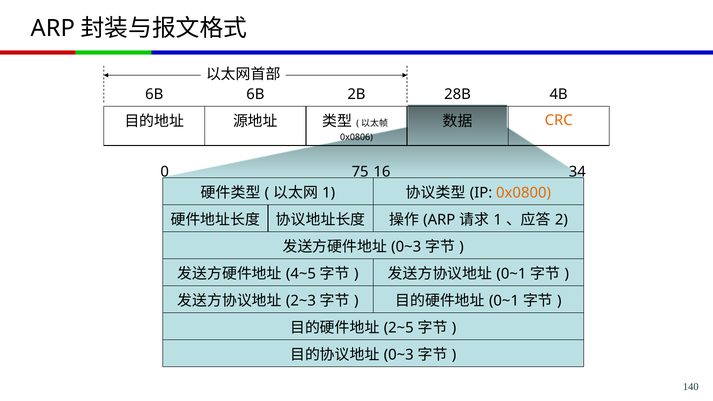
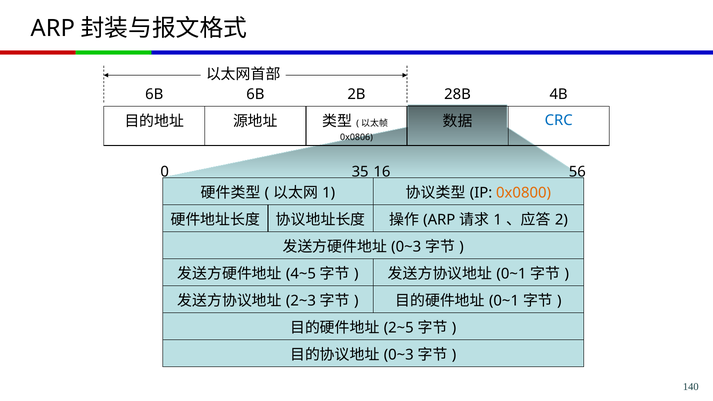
CRC colour: orange -> blue (559, 120)
75: 75 -> 35 (360, 172)
34: 34 -> 56 (577, 172)
